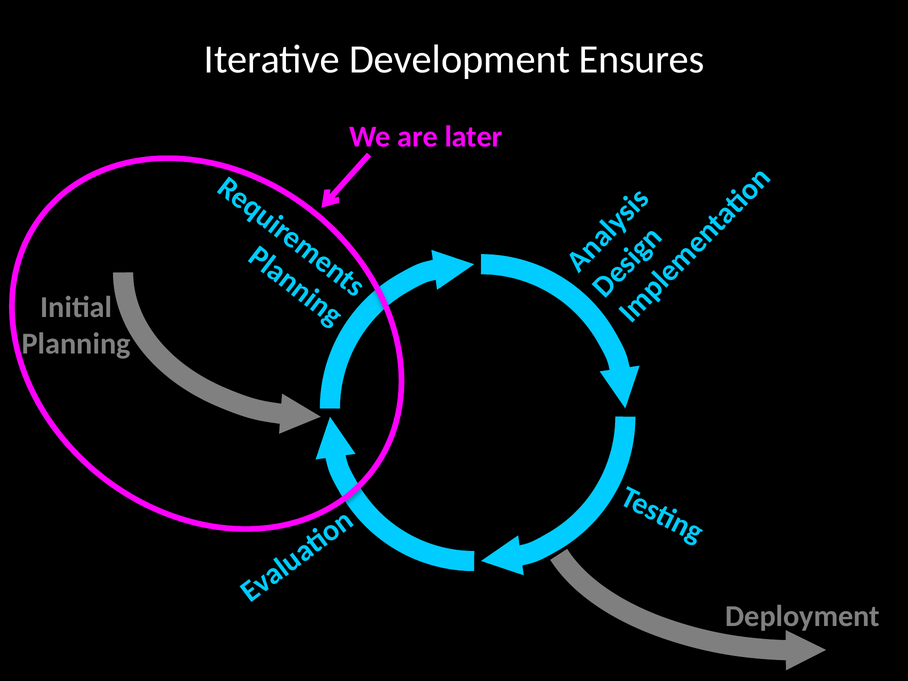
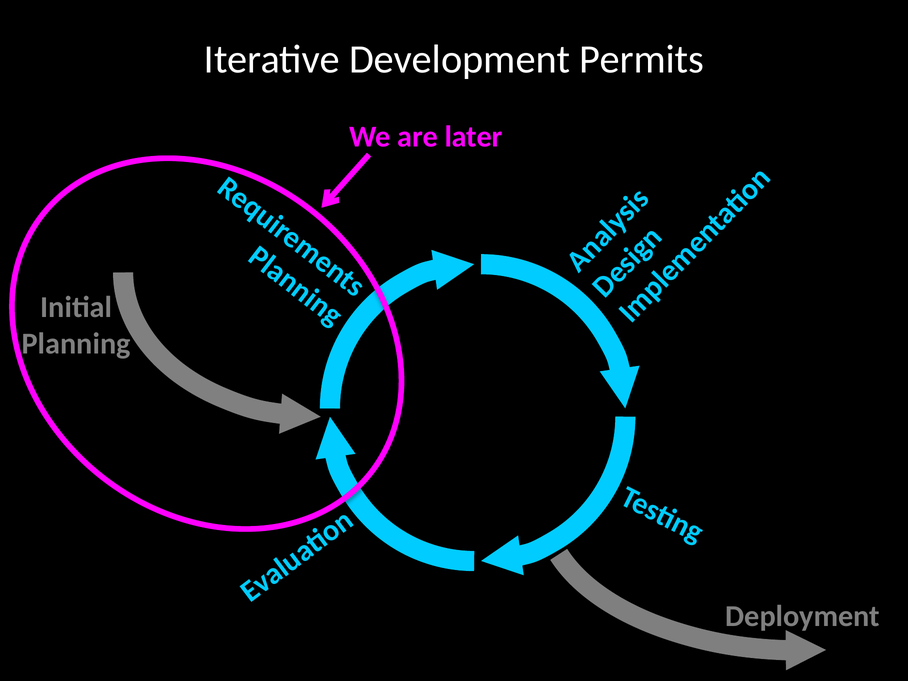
Ensures: Ensures -> Permits (642, 60)
